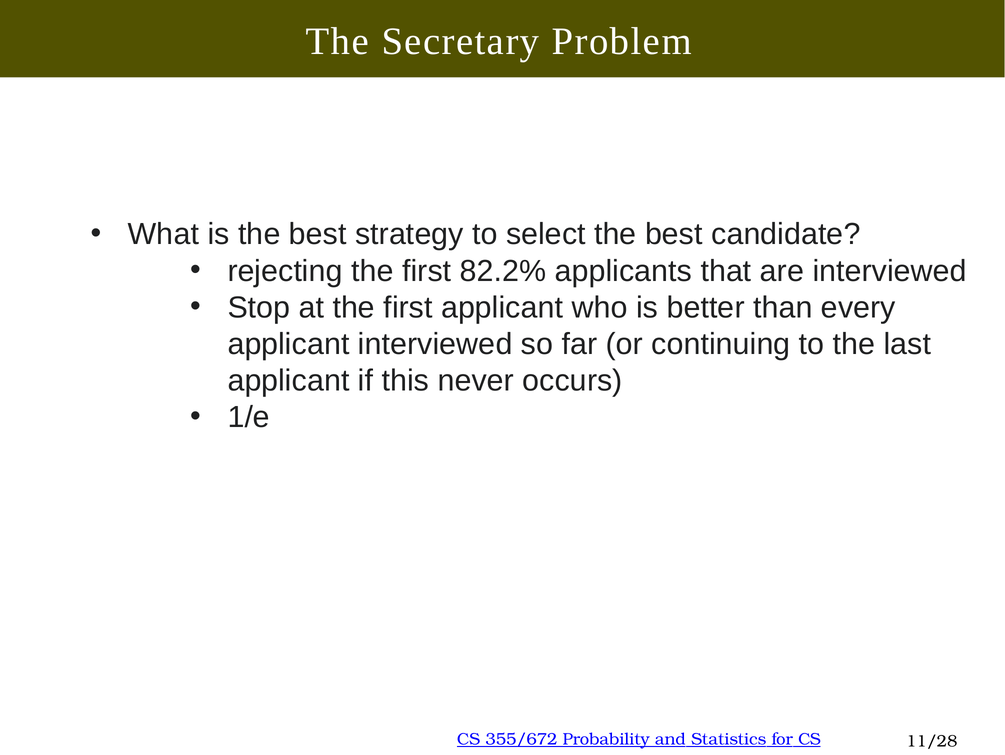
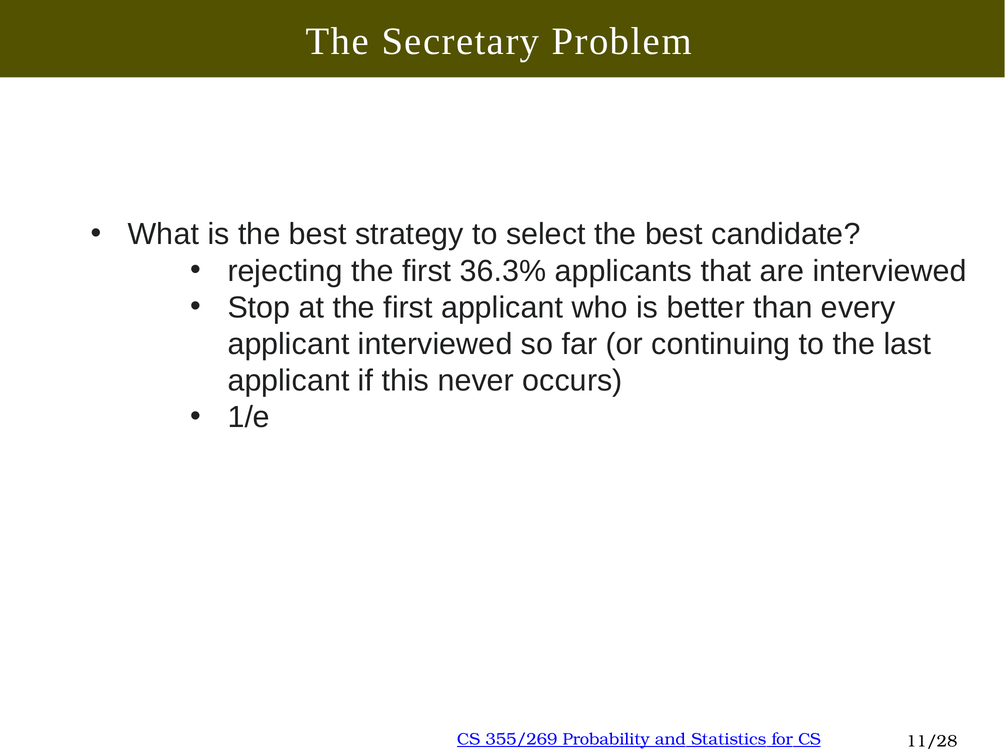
82.2%: 82.2% -> 36.3% (503, 271)
355/672: 355/672 -> 355/269 (521, 739)
